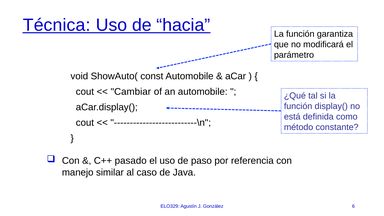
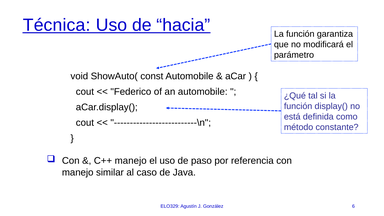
Cambiar: Cambiar -> Federico (131, 92)
C++ pasado: pasado -> manejo (131, 161)
